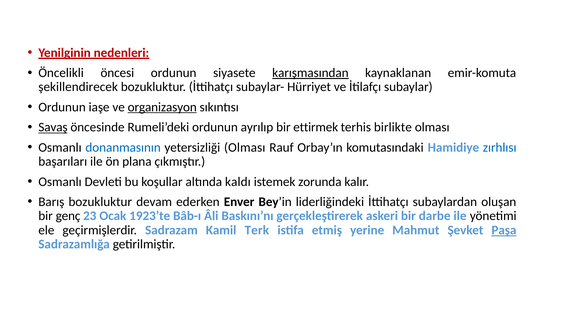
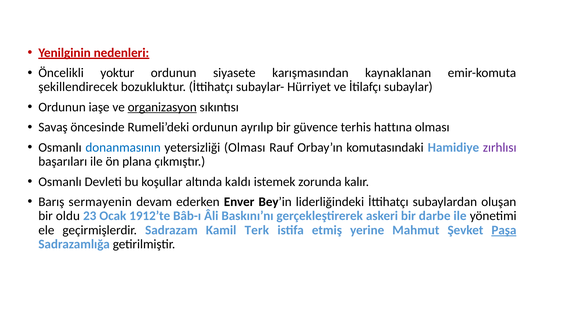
öncesi: öncesi -> yoktur (117, 73)
karışmasından underline: present -> none (310, 73)
Savaş underline: present -> none (53, 127)
ettirmek: ettirmek -> güvence (316, 127)
birlikte: birlikte -> hattına (393, 127)
zırhlısı colour: blue -> purple (500, 147)
Barış bozukluktur: bozukluktur -> sermayenin (100, 202)
genç: genç -> oldu (68, 216)
1923’te: 1923’te -> 1912’te (150, 216)
